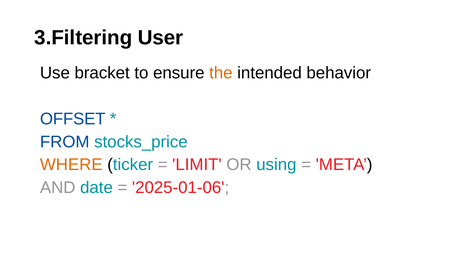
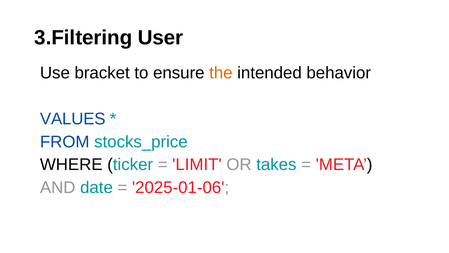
OFFSET: OFFSET -> VALUES (73, 119)
WHERE colour: orange -> black (71, 164)
using: using -> takes (276, 164)
